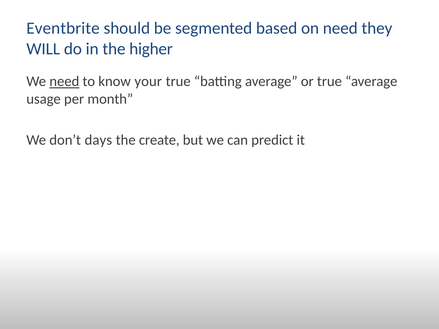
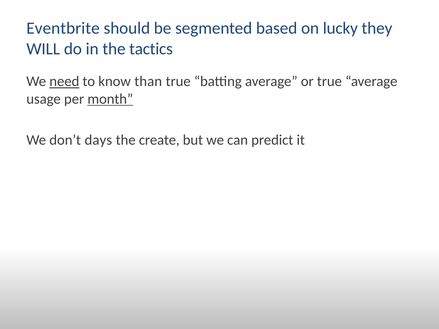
on need: need -> lucky (340, 28)
higher: higher -> tactics (151, 49)
your: your -> than (148, 82)
month underline: none -> present (110, 99)
